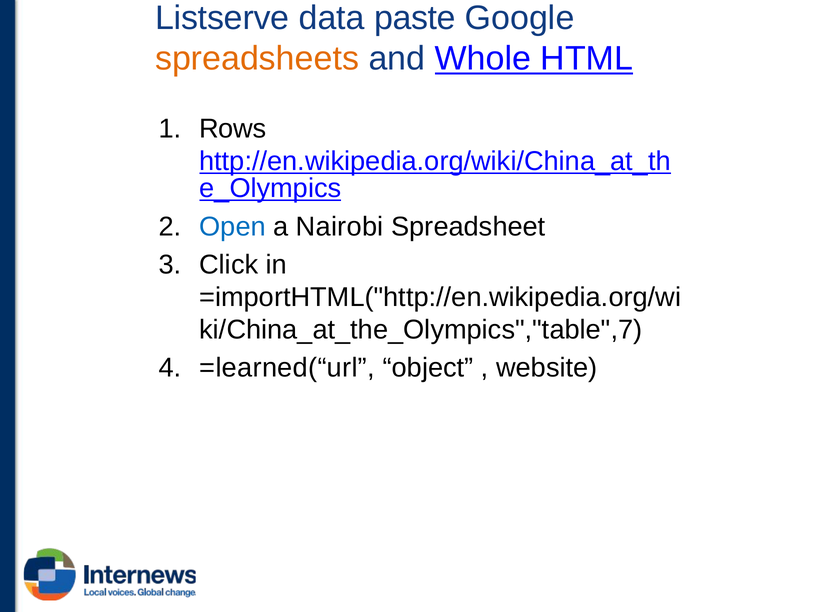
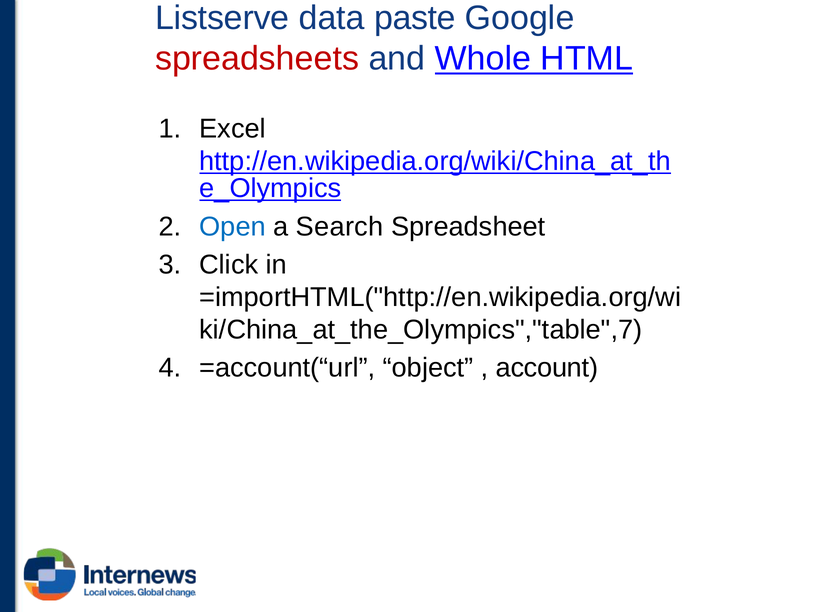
spreadsheets colour: orange -> red (257, 59)
Rows: Rows -> Excel (233, 129)
Nairobi: Nairobi -> Search (340, 227)
=learned(“url: =learned(“url -> =account(“url (287, 368)
website: website -> account (547, 368)
